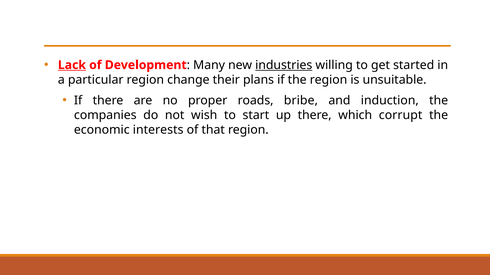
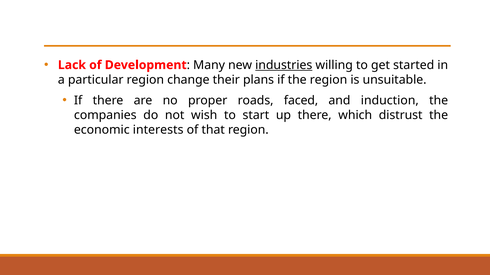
Lack underline: present -> none (72, 65)
bribe: bribe -> faced (301, 101)
corrupt: corrupt -> distrust (401, 115)
